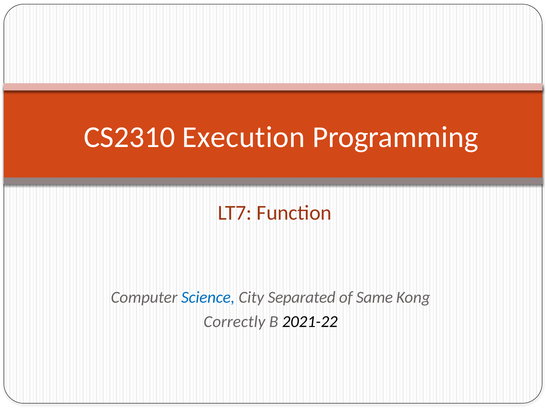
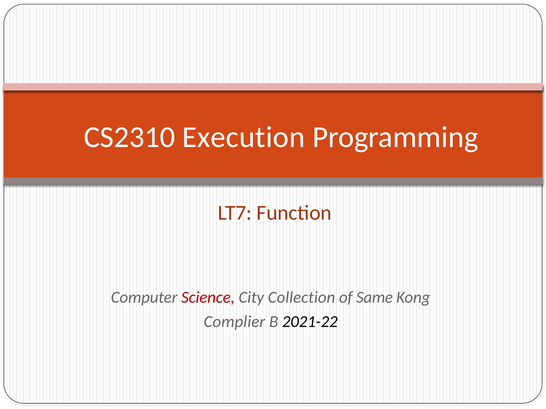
Science colour: blue -> red (208, 298)
Separated: Separated -> Collection (302, 298)
Correctly: Correctly -> Complier (234, 322)
